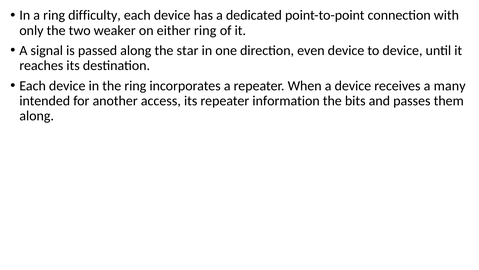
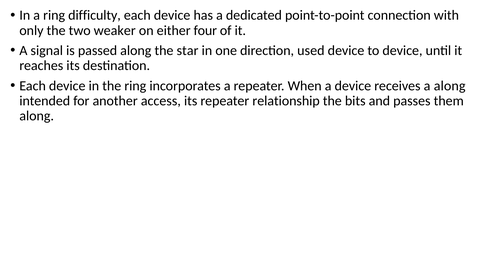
either ring: ring -> four (205, 30)
even: even -> used (311, 50)
a many: many -> along (450, 86)
information: information -> relationship (286, 101)
